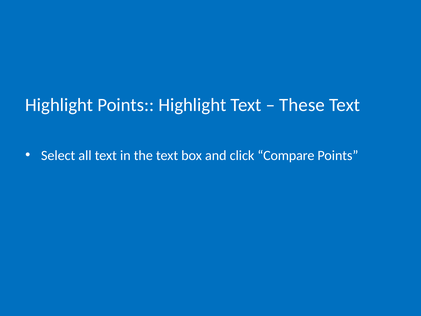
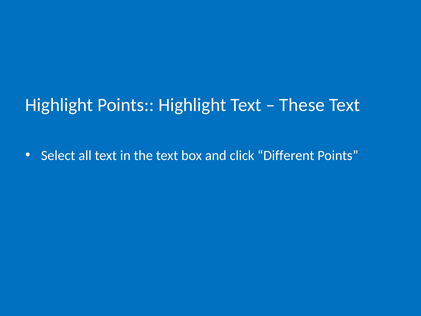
Compare: Compare -> Different (286, 155)
